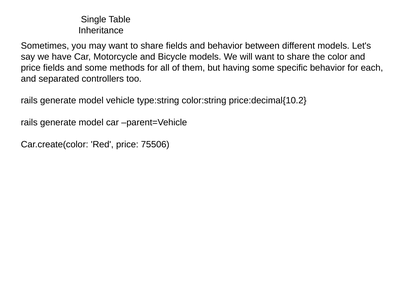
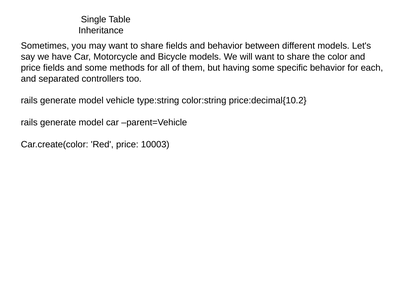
75506: 75506 -> 10003 (155, 145)
